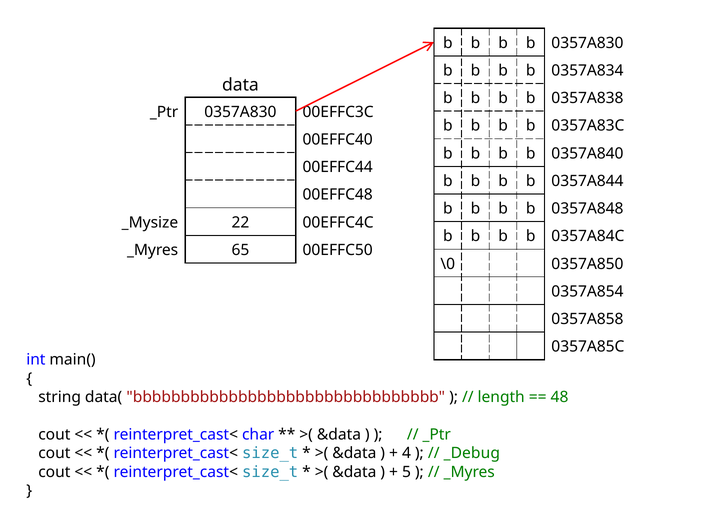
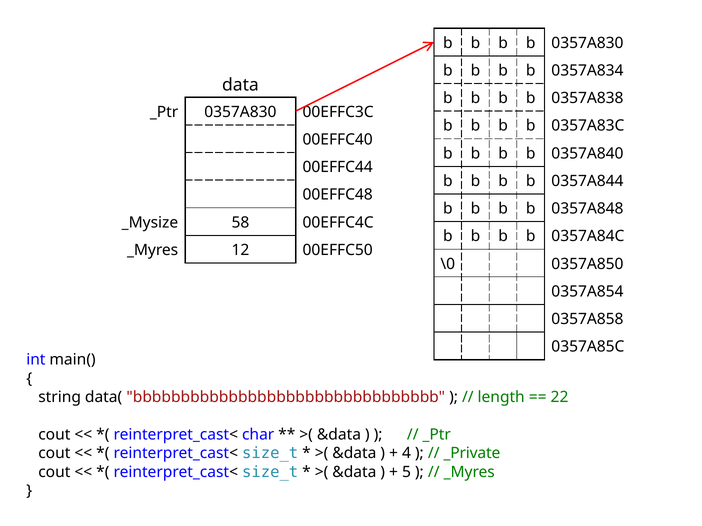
22: 22 -> 58 (240, 223)
65: 65 -> 12 (240, 250)
48: 48 -> 22 (560, 398)
_Debug: _Debug -> _Private (472, 454)
